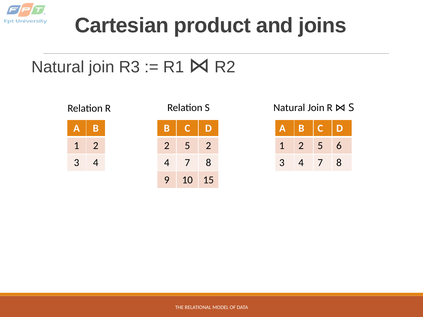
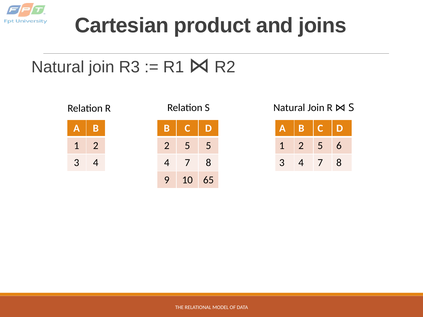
5 2: 2 -> 5 (208, 146)
15: 15 -> 65 (208, 180)
